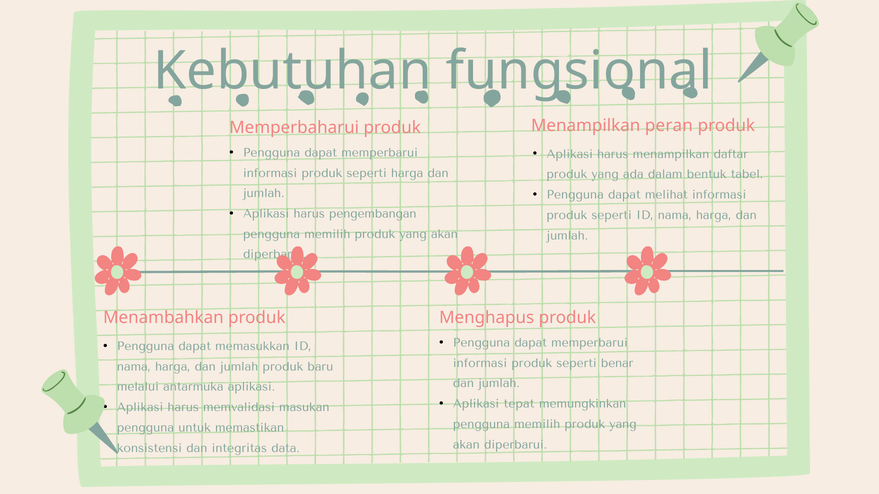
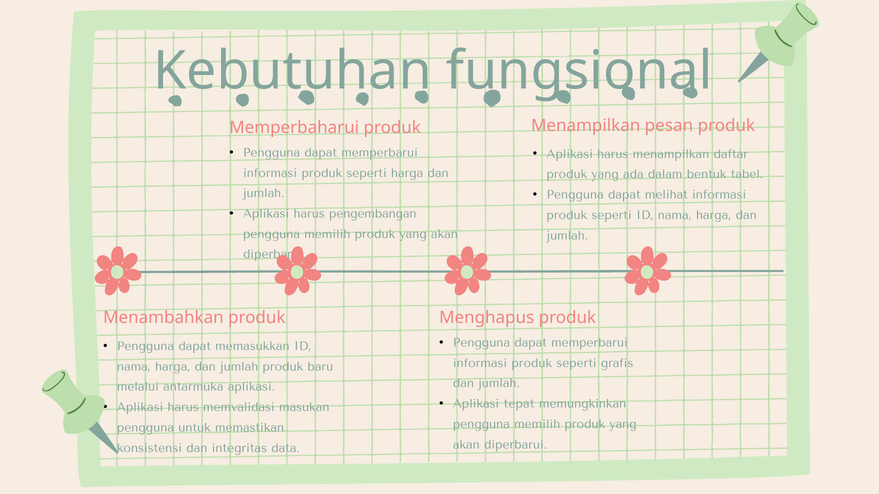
peran: peran -> pesan (669, 126)
benar: benar -> grafis (617, 363)
